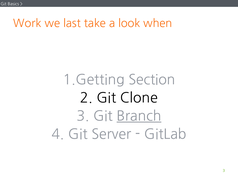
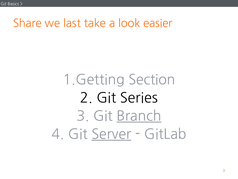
Work: Work -> Share (27, 23)
when: when -> easier (158, 23)
Clone: Clone -> Series (139, 98)
Server underline: none -> present (111, 134)
